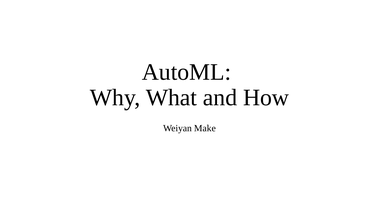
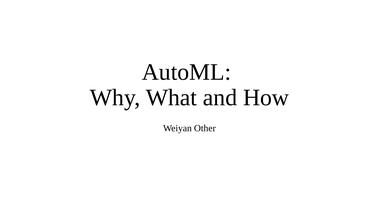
Make: Make -> Other (205, 128)
